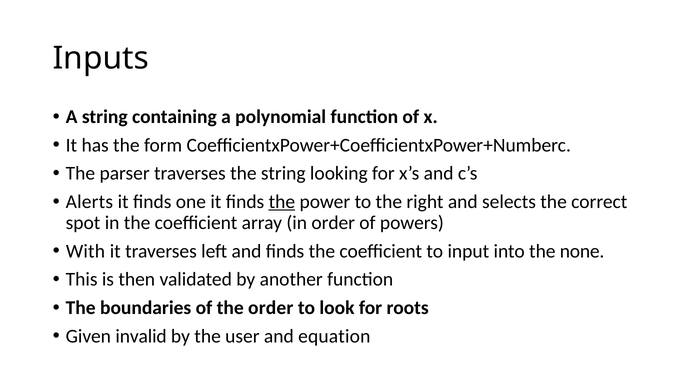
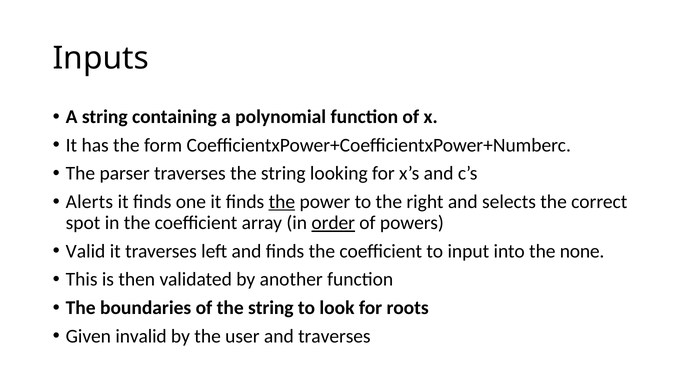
order underline: none -> present (333, 223)
With: With -> Valid (86, 251)
of the order: order -> string (271, 308)
and equation: equation -> traverses (334, 336)
